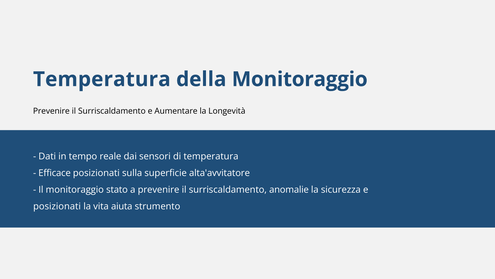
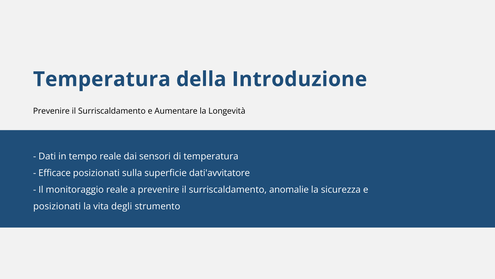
della Monitoraggio: Monitoraggio -> Introduzione (299, 79)
alta'avvitatore: alta'avvitatore -> dati'avvitatore (220, 173)
monitoraggio stato: stato -> reale (117, 189)
aiuta: aiuta -> degli (122, 206)
